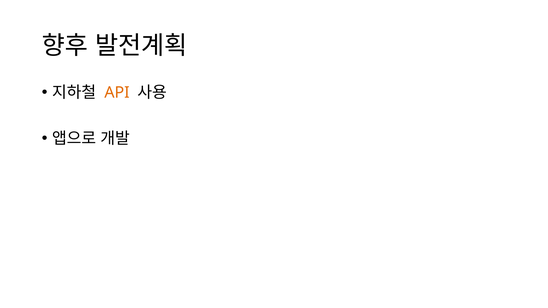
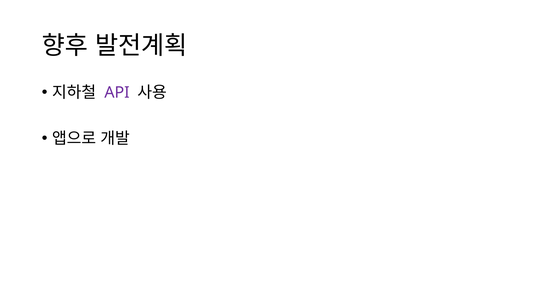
API colour: orange -> purple (117, 93)
